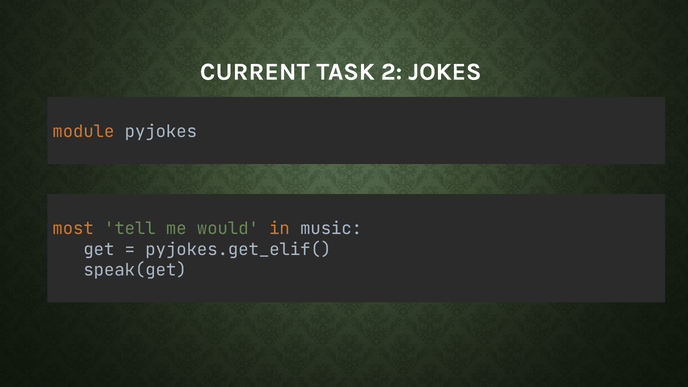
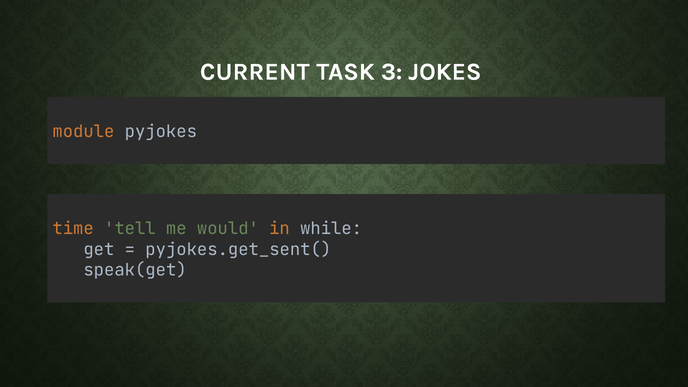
2: 2 -> 3 (392, 72)
most: most -> time (73, 229)
music: music -> while (331, 229)
pyjokes.get_elif(: pyjokes.get_elif( -> pyjokes.get_sent( (238, 249)
